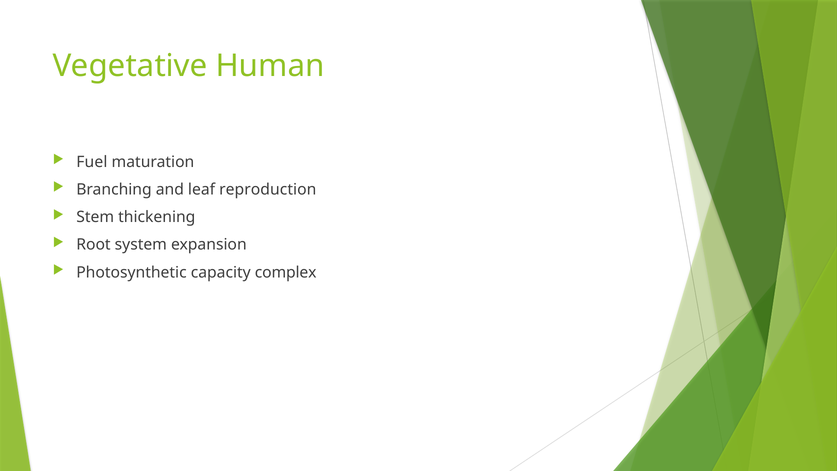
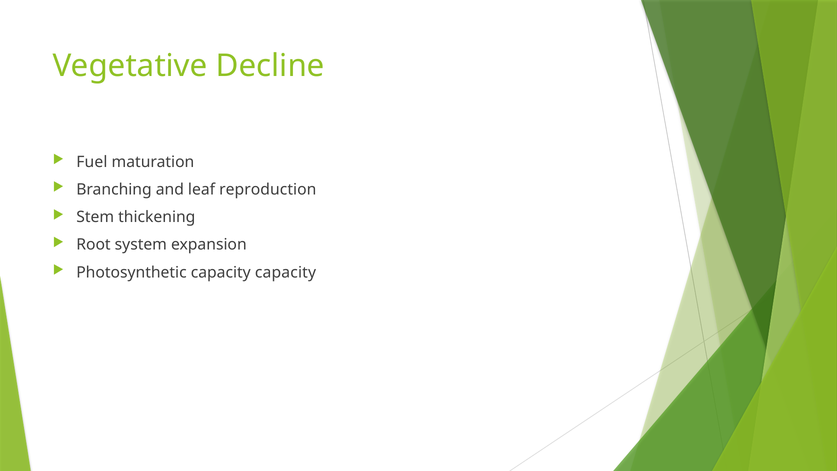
Human: Human -> Decline (270, 66)
capacity complex: complex -> capacity (285, 272)
